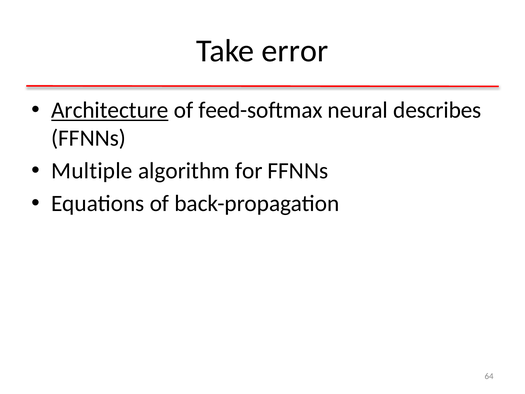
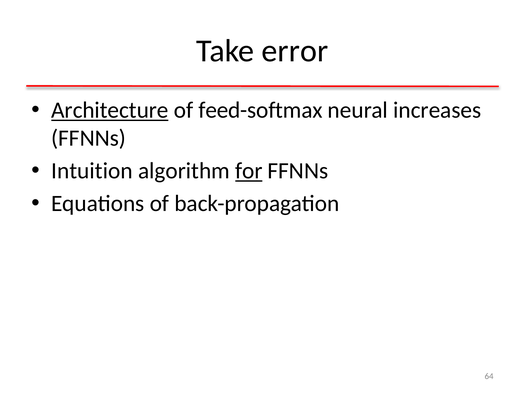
describes: describes -> increases (437, 110)
Multiple: Multiple -> Intuition (92, 171)
for underline: none -> present (249, 171)
